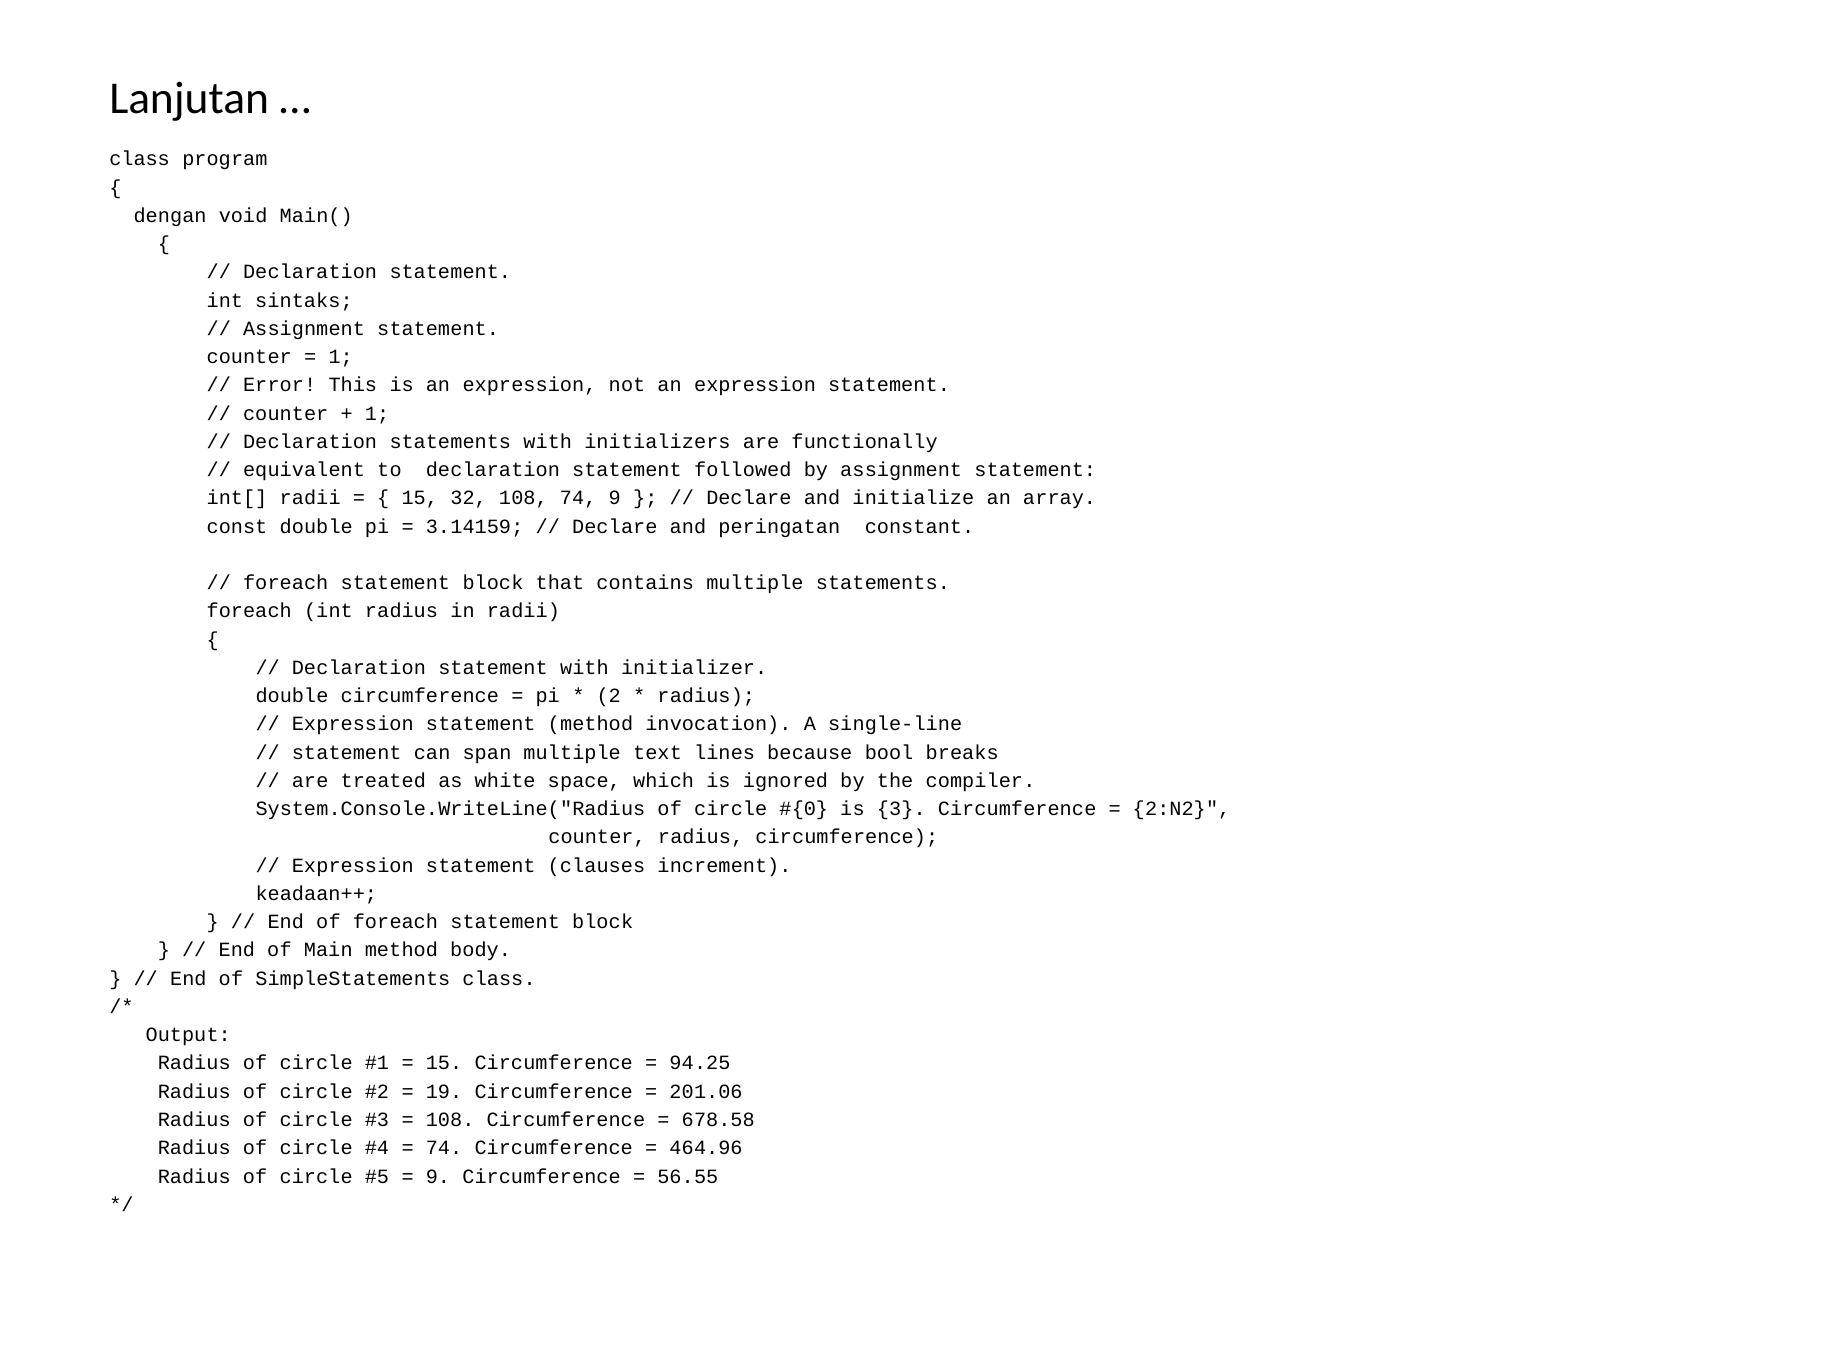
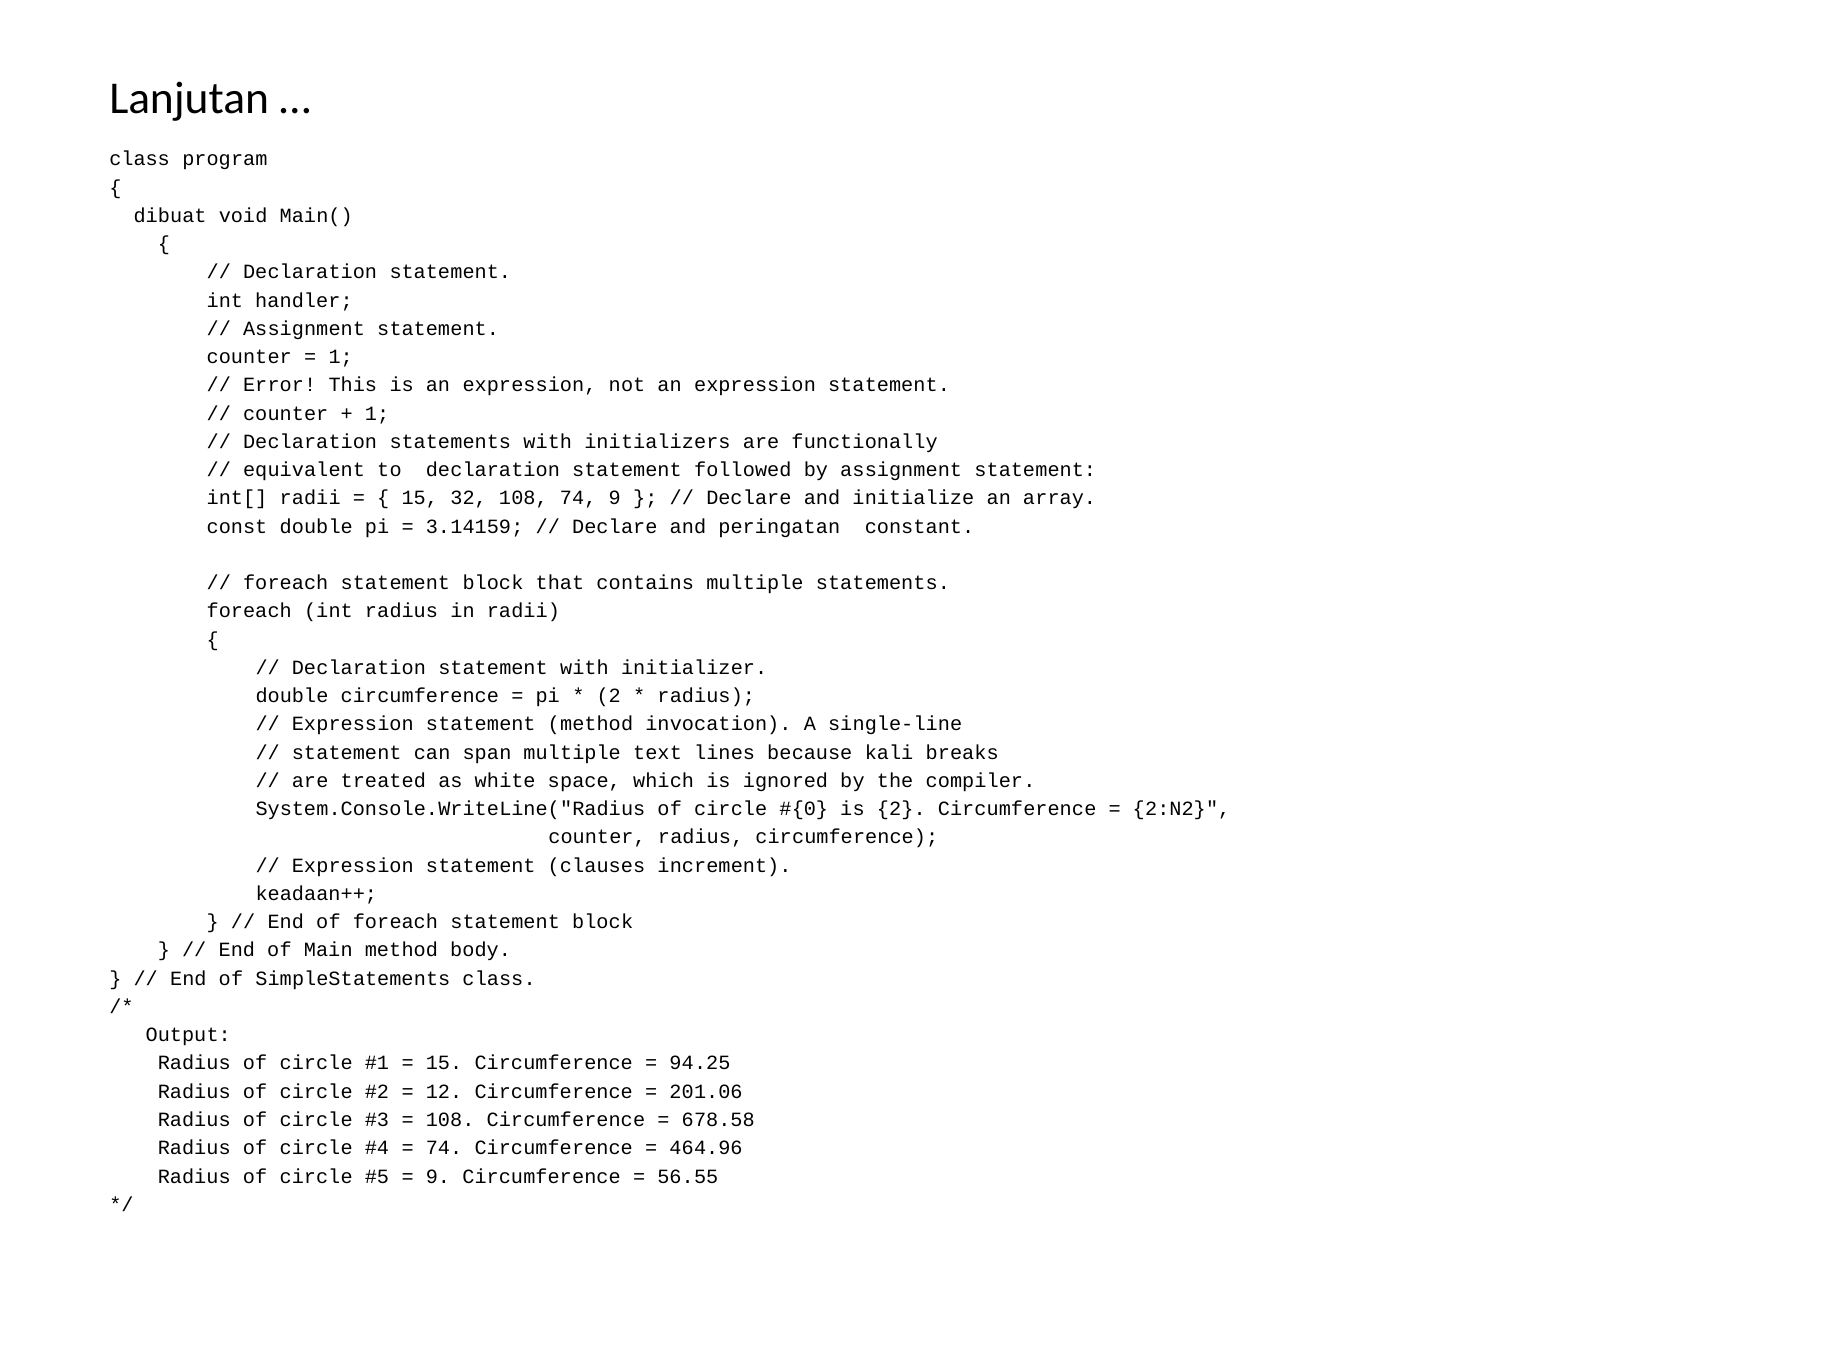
dengan: dengan -> dibuat (170, 216)
sintaks: sintaks -> handler (304, 300)
bool: bool -> kali (889, 752)
is 3: 3 -> 2 (901, 809)
19: 19 -> 12 (444, 1091)
